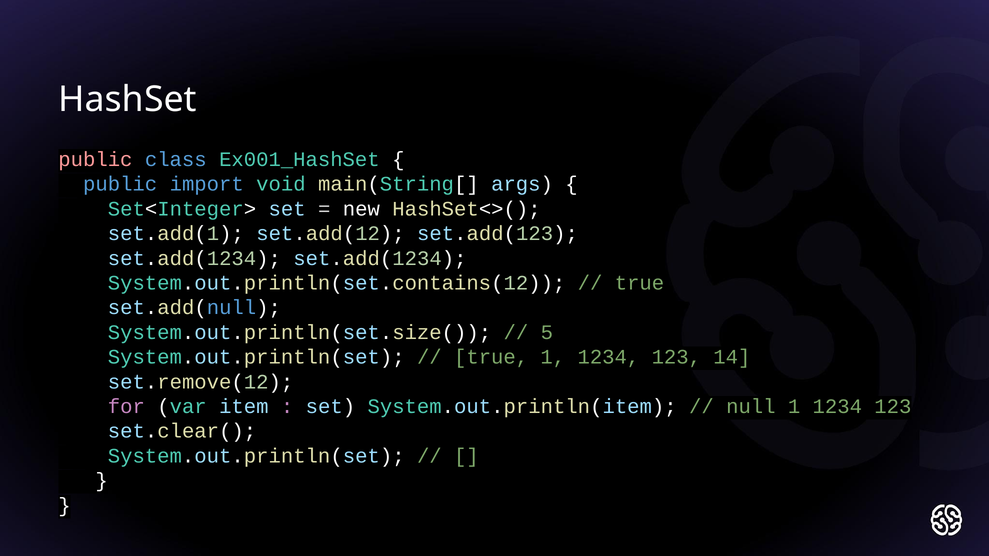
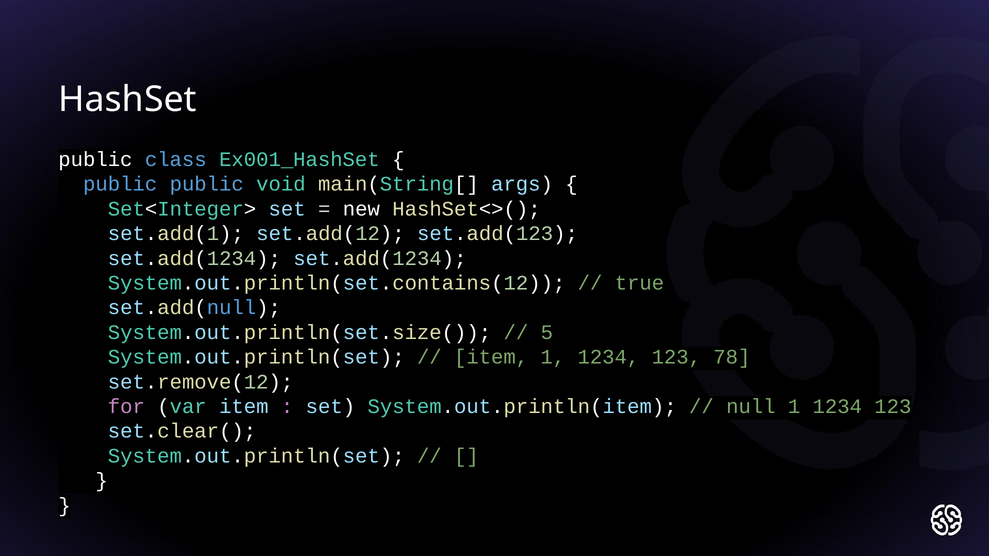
public colour: pink -> white (95, 159)
public import: import -> public (207, 184)
true: true -> item (491, 357)
14: 14 -> 78 (732, 357)
